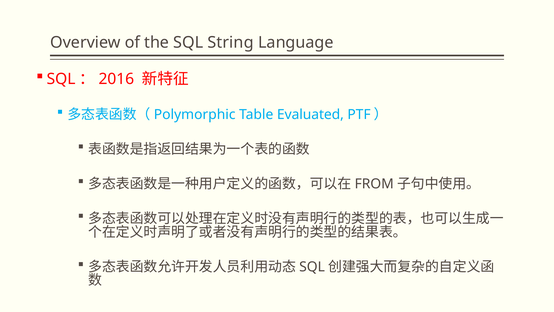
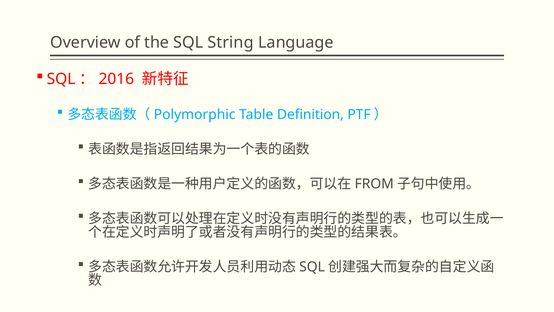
Evaluated: Evaluated -> Definition (310, 115)
